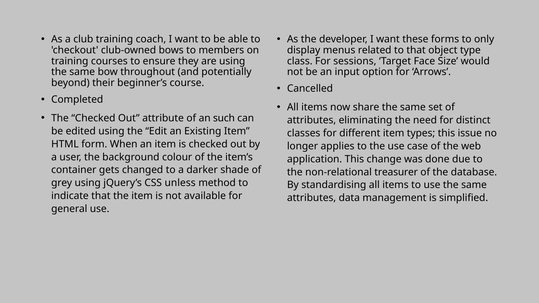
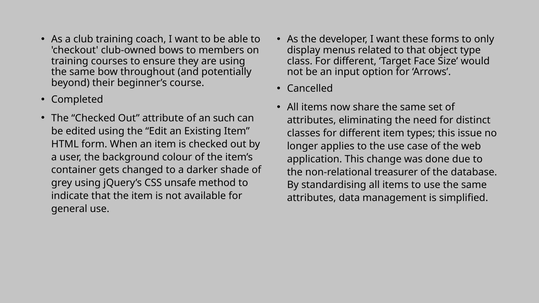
class For sessions: sessions -> different (355, 61)
unless: unless -> unsafe (180, 183)
